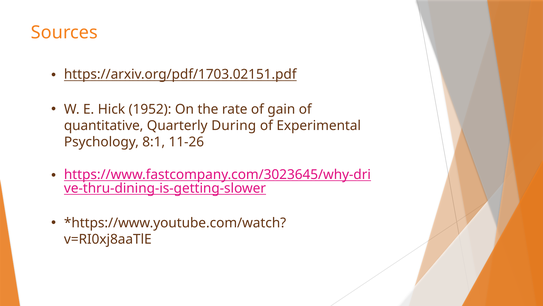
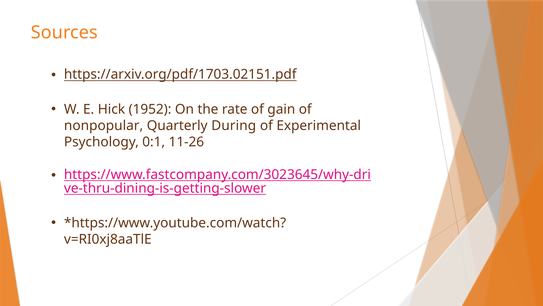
quantitative: quantitative -> nonpopular (104, 125)
8:1: 8:1 -> 0:1 (154, 142)
